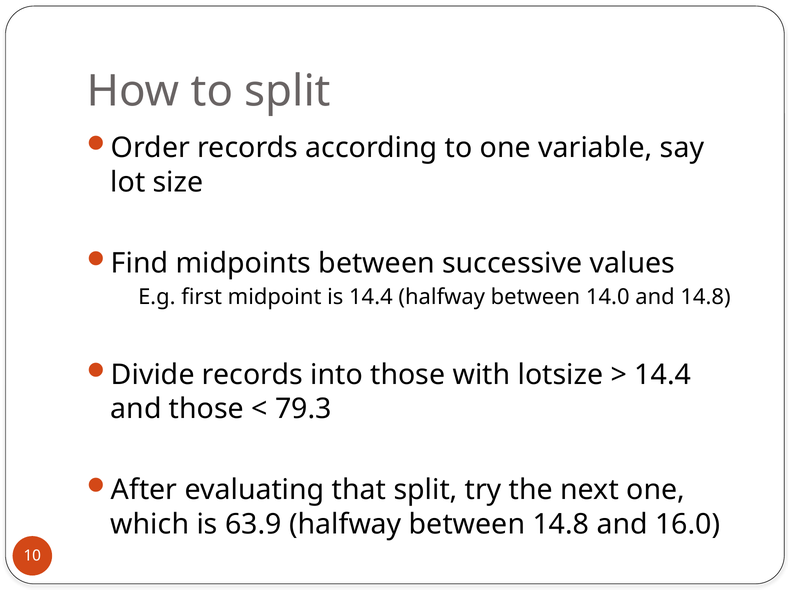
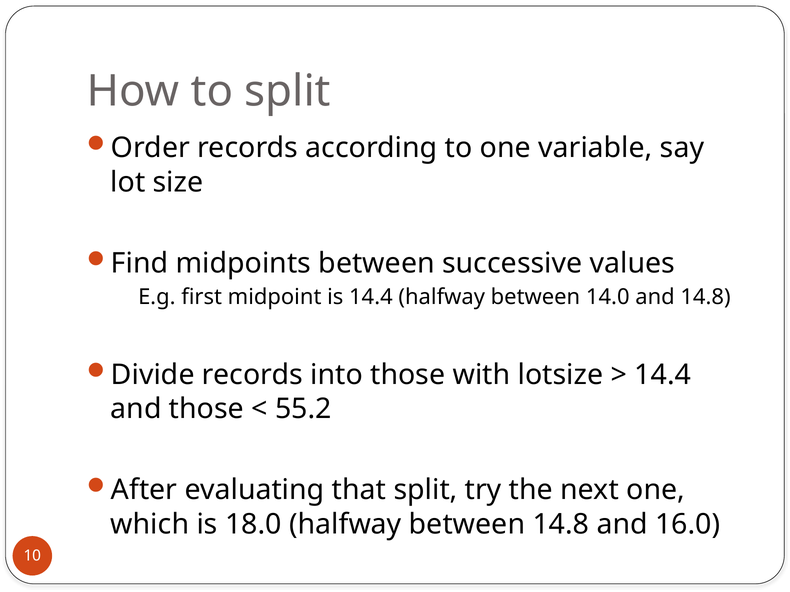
79.3: 79.3 -> 55.2 (303, 409)
63.9: 63.9 -> 18.0 (253, 525)
